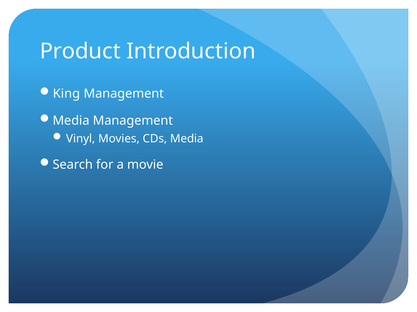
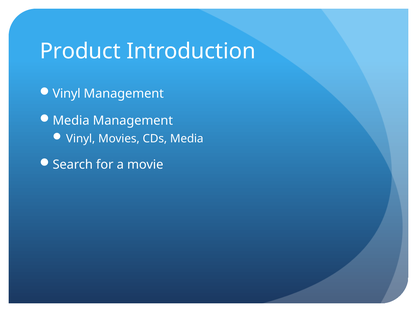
King: King -> Vinyl (67, 94)
